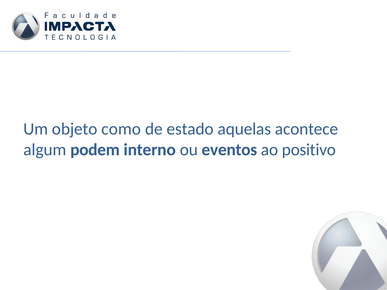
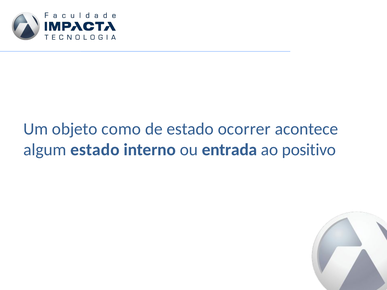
aquelas: aquelas -> ocorrer (244, 129)
algum podem: podem -> estado (95, 150)
eventos: eventos -> entrada (229, 150)
